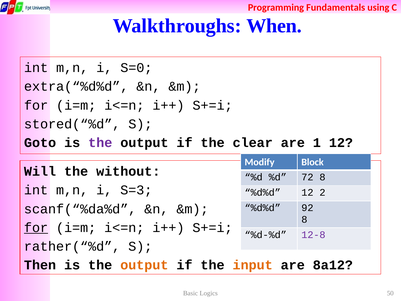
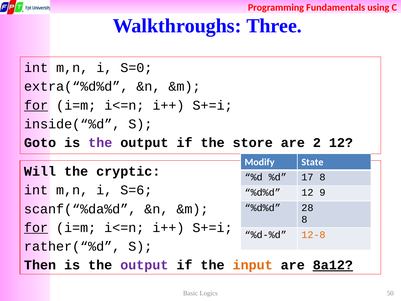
When: When -> Three (274, 26)
for underline: none -> present (36, 105)
stored(“%d: stored(“%d -> inside(“%d (72, 124)
clear: clear -> store (253, 143)
1: 1 -> 2 (317, 143)
Block: Block -> State (312, 162)
without: without -> cryptic (128, 171)
72: 72 -> 17 (307, 177)
S=3: S=3 -> S=6 (136, 190)
2: 2 -> 9 (322, 192)
92: 92 -> 28 (307, 208)
12-8 colour: purple -> orange (313, 235)
output colour: orange -> purple (144, 265)
8a12 underline: none -> present (333, 265)
